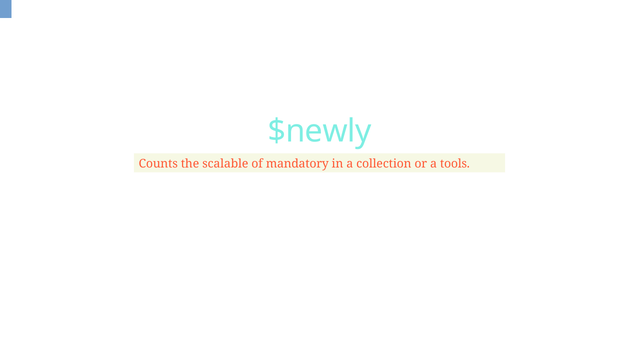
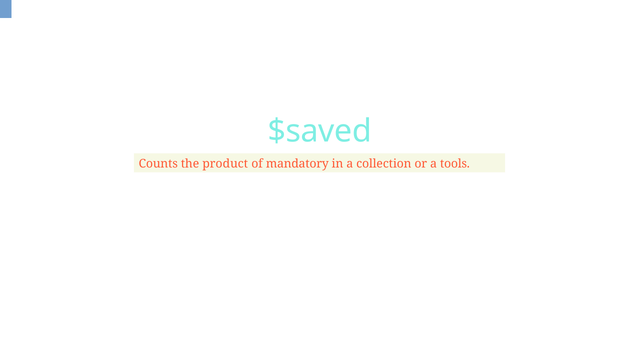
$newly: $newly -> $saved (320, 132)
scalable: scalable -> product (225, 164)
